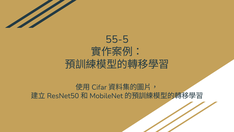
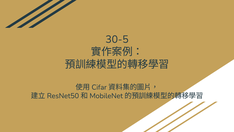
55-5: 55-5 -> 30-5 (117, 39)
